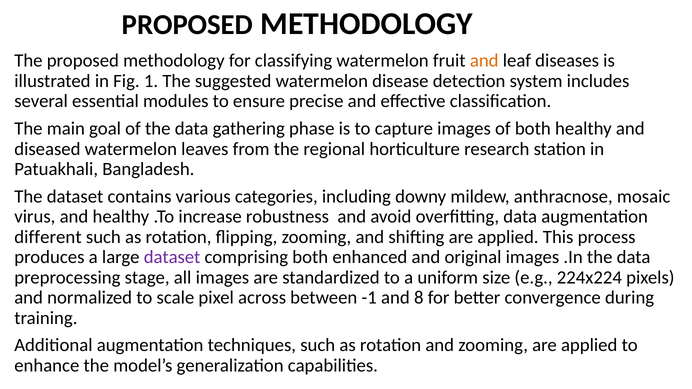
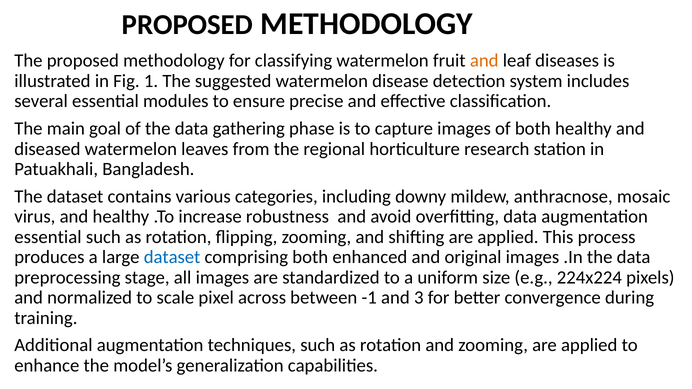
different: different -> essential (48, 237)
dataset colour: purple -> blue (172, 257)
8: 8 -> 3 (419, 298)
